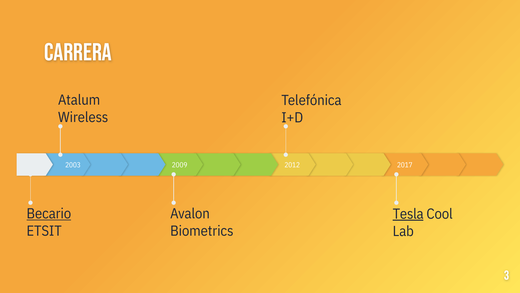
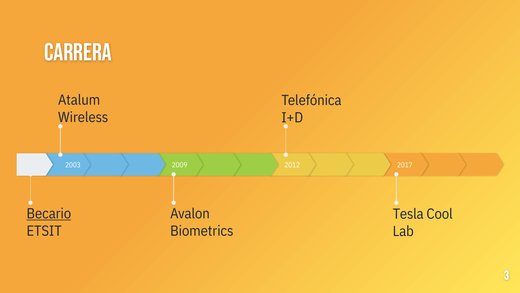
Tesla underline: present -> none (408, 214)
